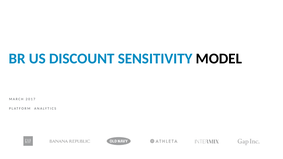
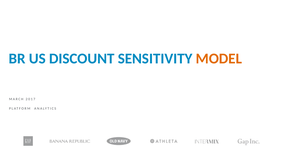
MODEL colour: black -> orange (219, 59)
